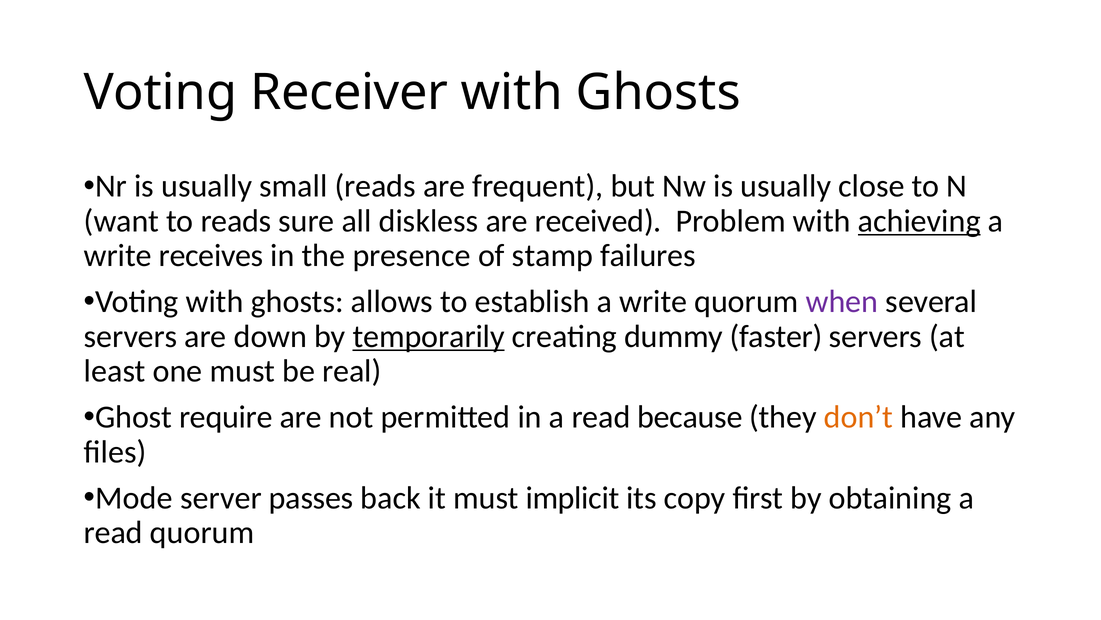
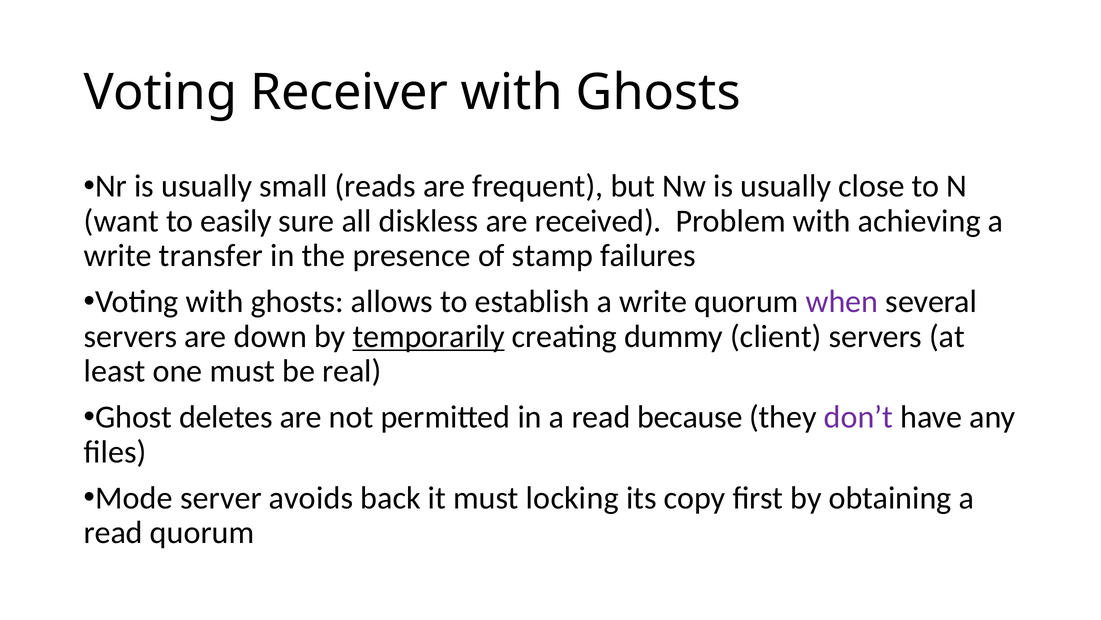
to reads: reads -> easily (236, 221)
achieving underline: present -> none (919, 221)
receives: receives -> transfer (211, 255)
faster: faster -> client (776, 336)
require: require -> deletes (226, 417)
don’t colour: orange -> purple (858, 417)
passes: passes -> avoids (311, 497)
implicit: implicit -> locking (572, 497)
